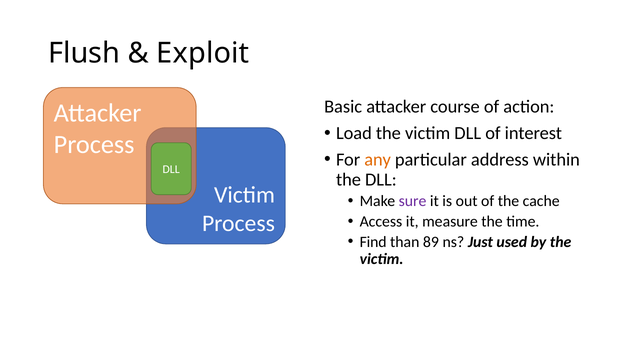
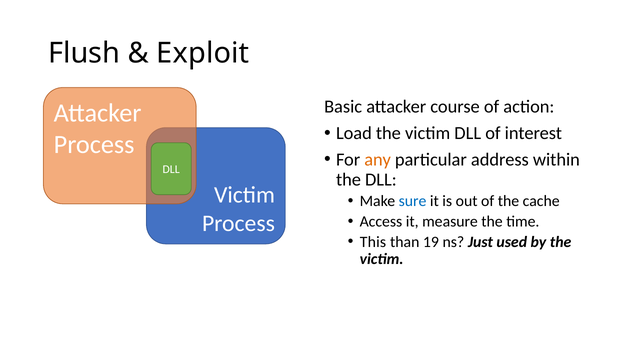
sure colour: purple -> blue (413, 201)
Find: Find -> This (373, 242)
89: 89 -> 19 (431, 242)
